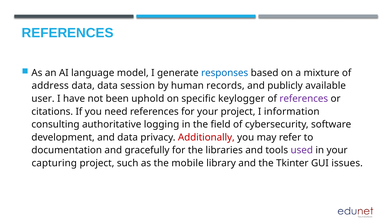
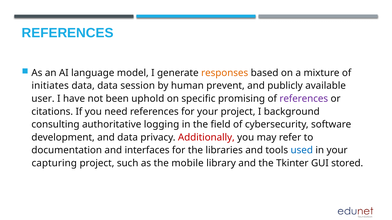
responses colour: blue -> orange (225, 73)
address: address -> initiates (50, 86)
records: records -> prevent (225, 86)
keylogger: keylogger -> promising (242, 99)
information: information -> background (292, 112)
gracefully: gracefully -> interfaces (147, 151)
used colour: purple -> blue (302, 151)
issues: issues -> stored (347, 164)
